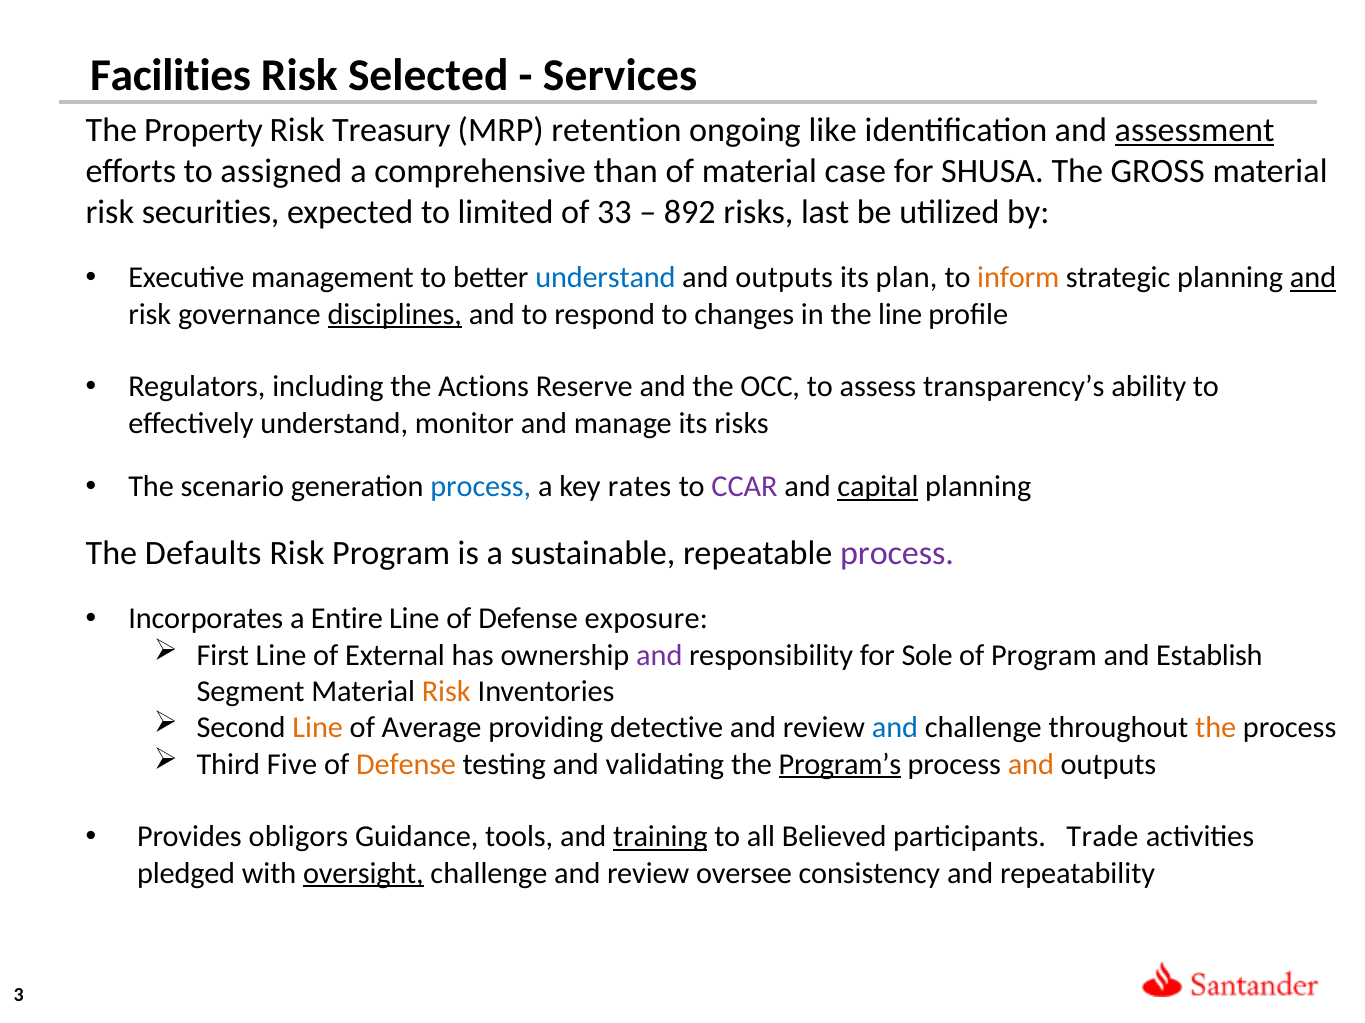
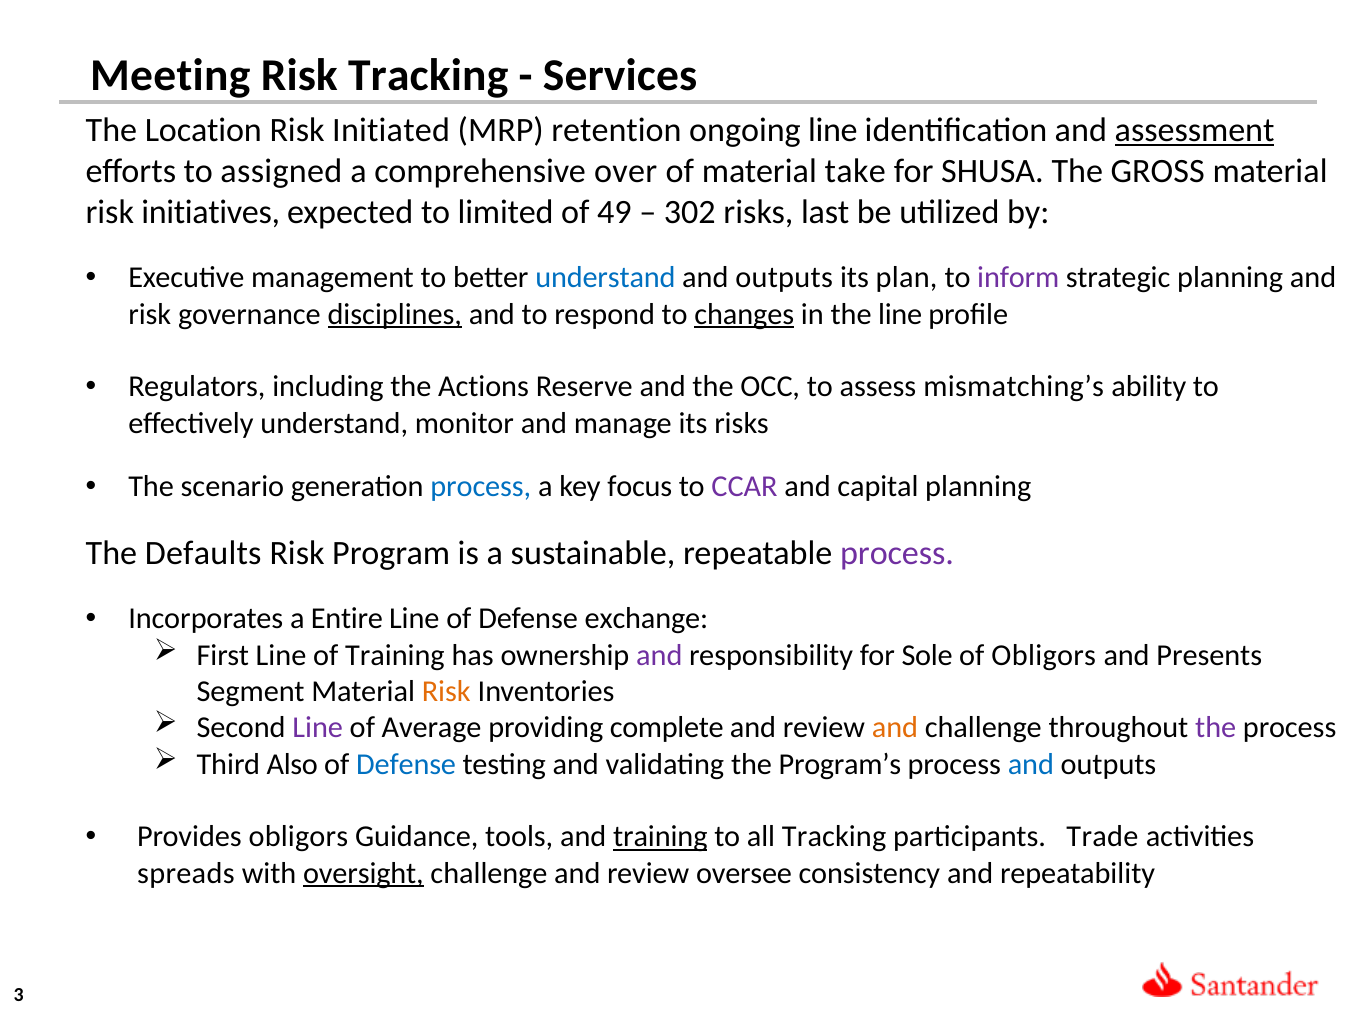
Facilities: Facilities -> Meeting (170, 75)
Risk Selected: Selected -> Tracking (428, 75)
Property: Property -> Location (203, 131)
Treasury: Treasury -> Initiated (391, 131)
ongoing like: like -> line (833, 131)
than: than -> over (626, 171)
case: case -> take (855, 171)
securities: securities -> initiatives (211, 212)
33: 33 -> 49 (614, 212)
892: 892 -> 302 (690, 212)
inform colour: orange -> purple (1018, 278)
and underline: present -> none (1313, 278)
changes underline: none -> present (744, 314)
transparency’s: transparency’s -> mismatching’s (1014, 387)
rates: rates -> focus (640, 487)
capital underline: present -> none (878, 487)
exposure: exposure -> exchange (646, 619)
of External: External -> Training (395, 656)
of Program: Program -> Obligors (1044, 656)
Establish: Establish -> Presents (1209, 656)
Line colour: orange -> purple (318, 728)
detective: detective -> complete (667, 728)
and colour: blue -> orange (895, 728)
the colour: orange -> purple (1216, 728)
Five: Five -> Also (292, 765)
Defense colour: orange -> blue (406, 765)
Program’s underline: present -> none (840, 765)
and colour: orange -> blue (1031, 765)
all Believed: Believed -> Tracking (834, 838)
pledged: pledged -> spreads (186, 874)
